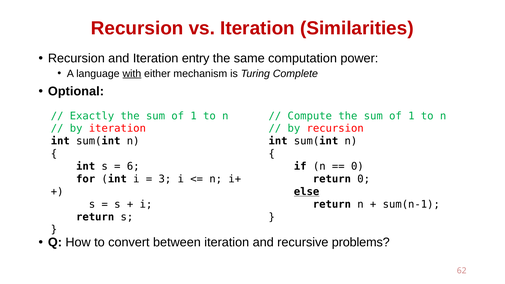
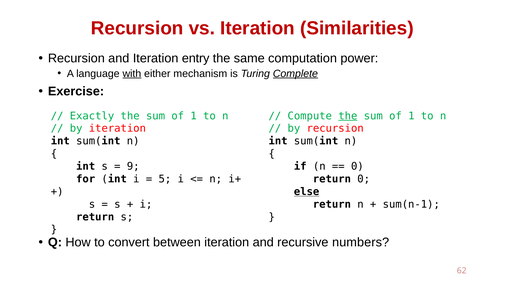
Complete underline: none -> present (295, 74)
Optional: Optional -> Exercise (76, 91)
the underline: none -> present (348, 116)
6: 6 -> 9 (133, 166)
3: 3 -> 5 (165, 179)
problems: problems -> numbers (361, 243)
